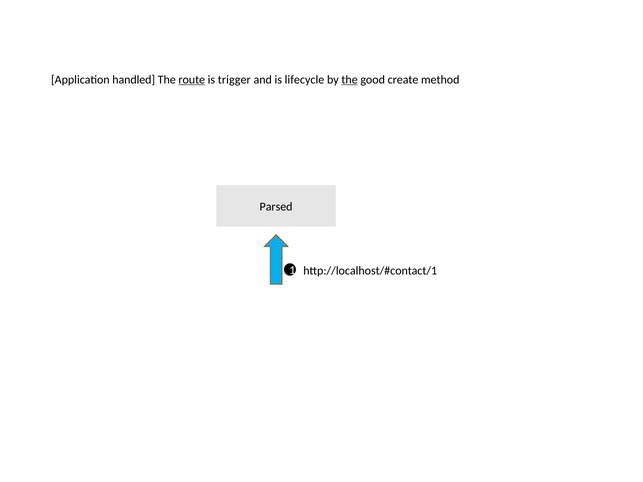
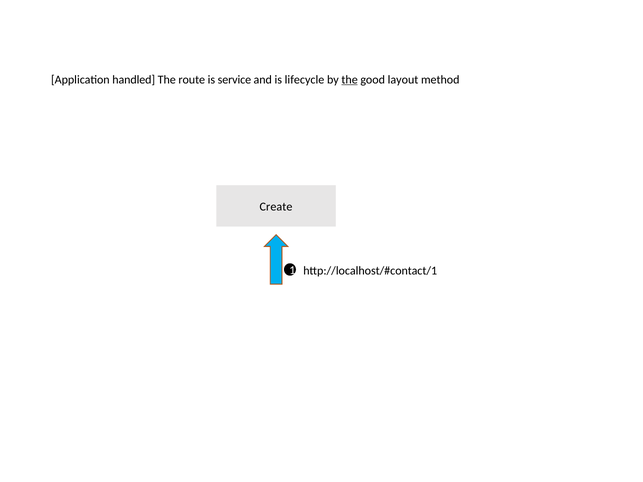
route underline: present -> none (192, 80)
trigger: trigger -> service (234, 80)
create: create -> layout (403, 80)
Parsed: Parsed -> Create (276, 207)
